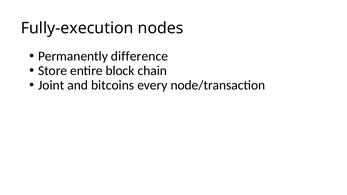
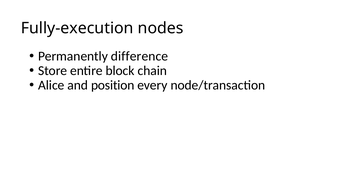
Joint: Joint -> Alice (51, 85)
bitcoins: bitcoins -> position (113, 85)
